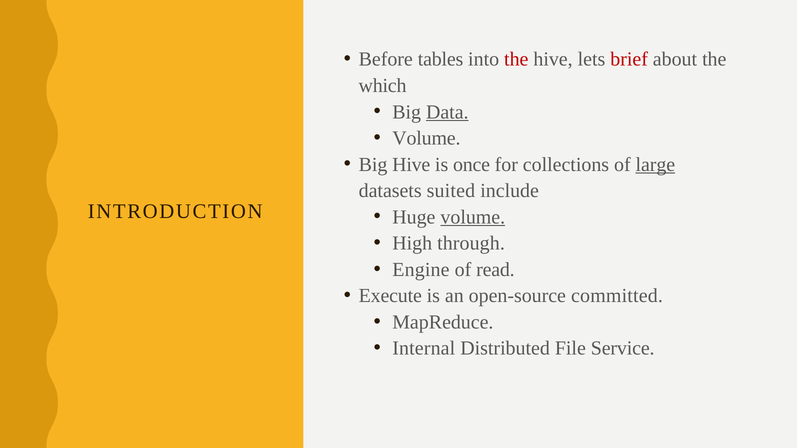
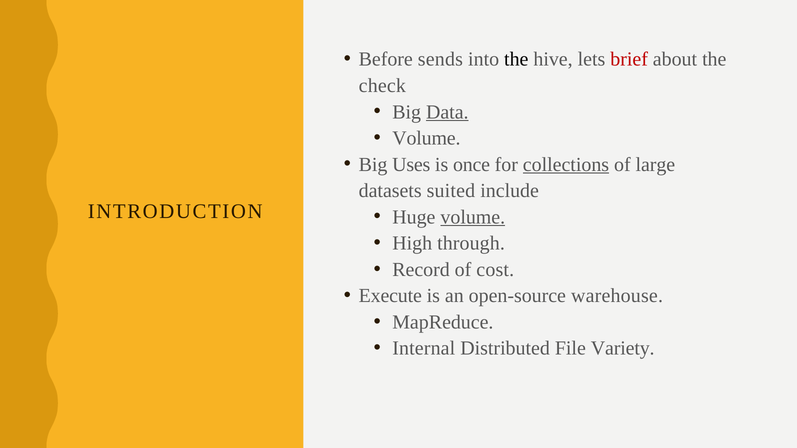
tables: tables -> sends (440, 59)
the colour: red -> black (516, 59)
which: which -> check (382, 86)
Big Hive: Hive -> Uses (411, 165)
collections underline: none -> present (566, 165)
large underline: present -> none (655, 165)
Engine: Engine -> Record (421, 270)
read: read -> cost (495, 270)
committed: committed -> warehouse (617, 296)
Service: Service -> Variety (623, 349)
